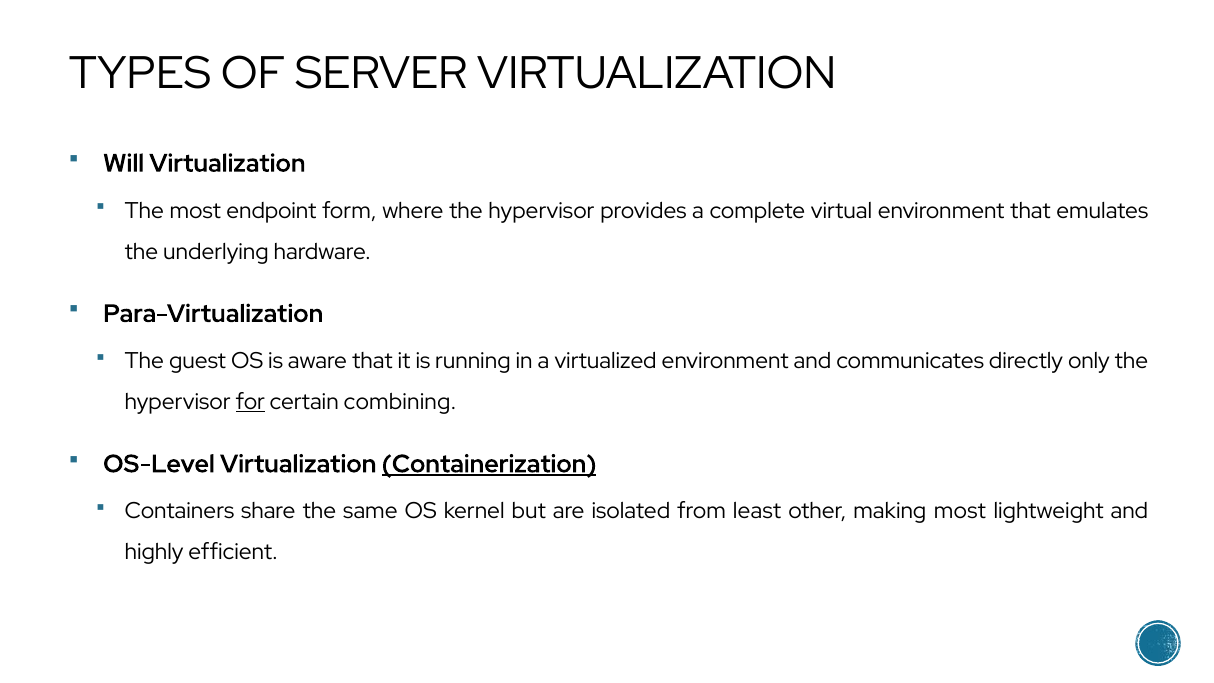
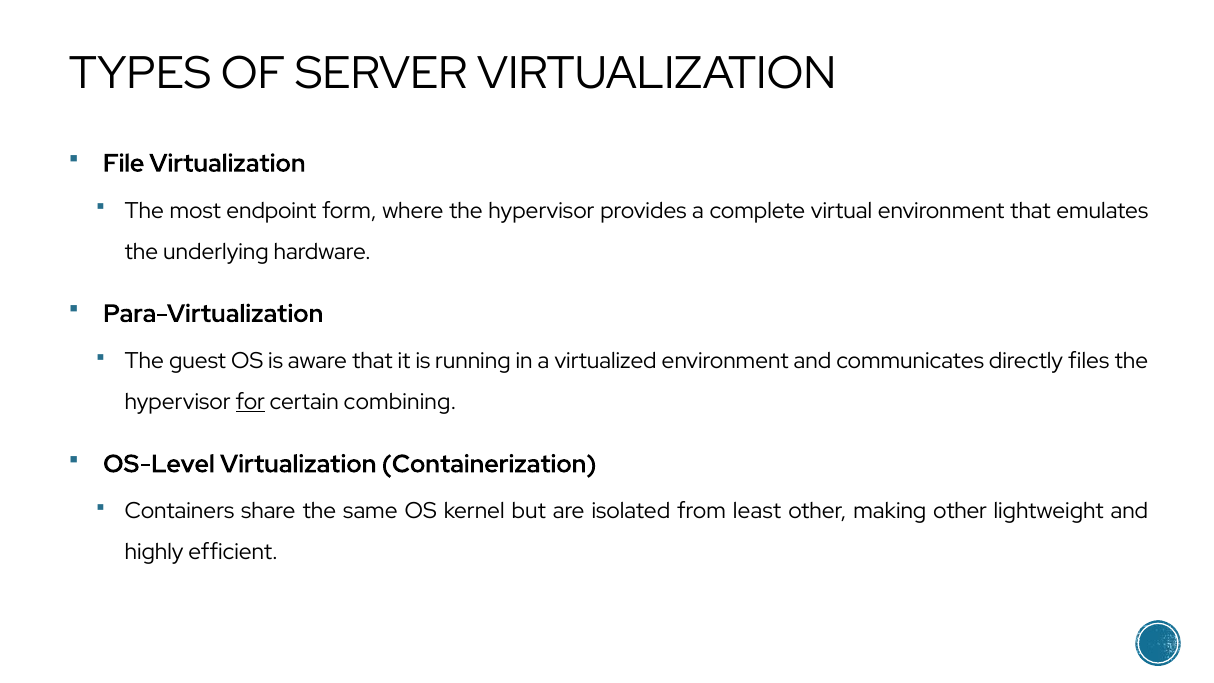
Will: Will -> File (124, 163)
only: only -> files (1089, 361)
Containerization underline: present -> none (489, 464)
making most: most -> other (960, 511)
